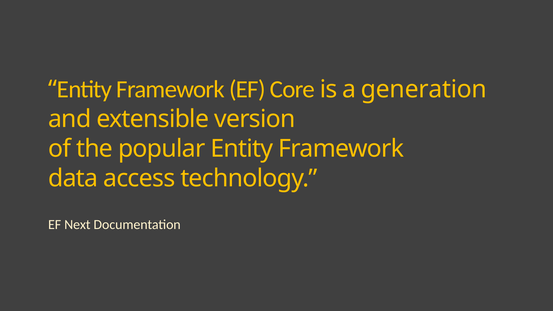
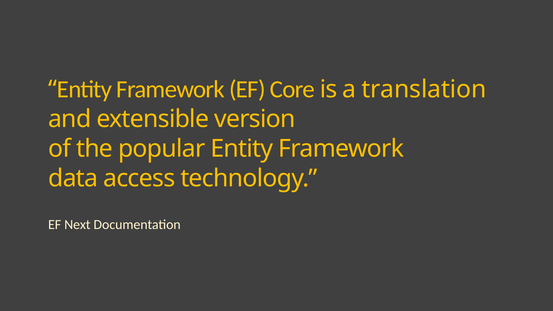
generation: generation -> translation (424, 89)
